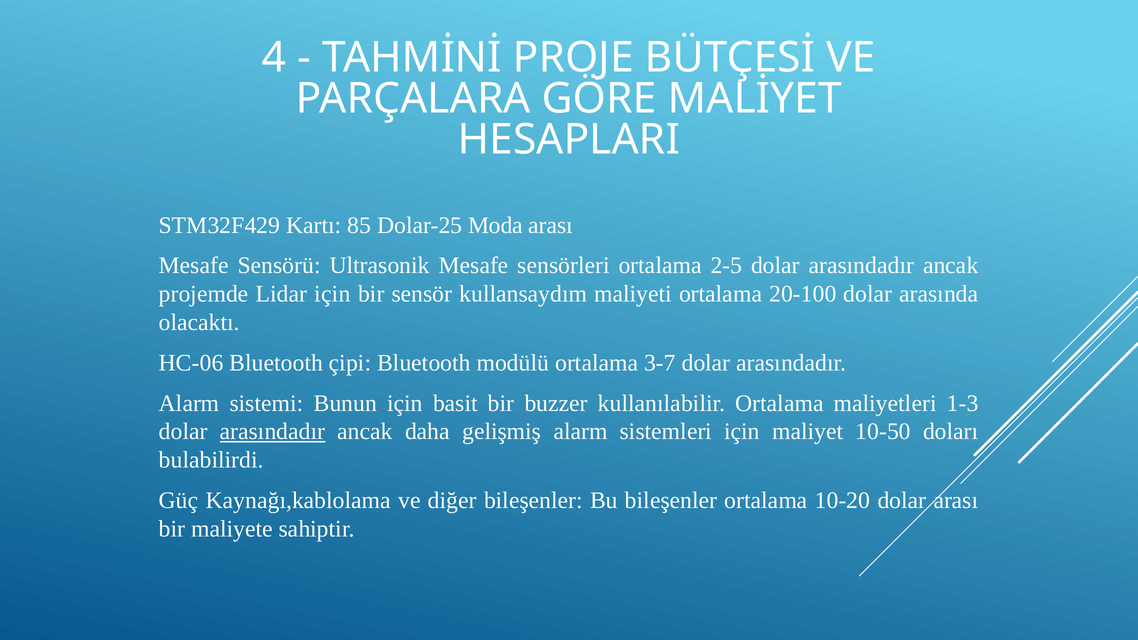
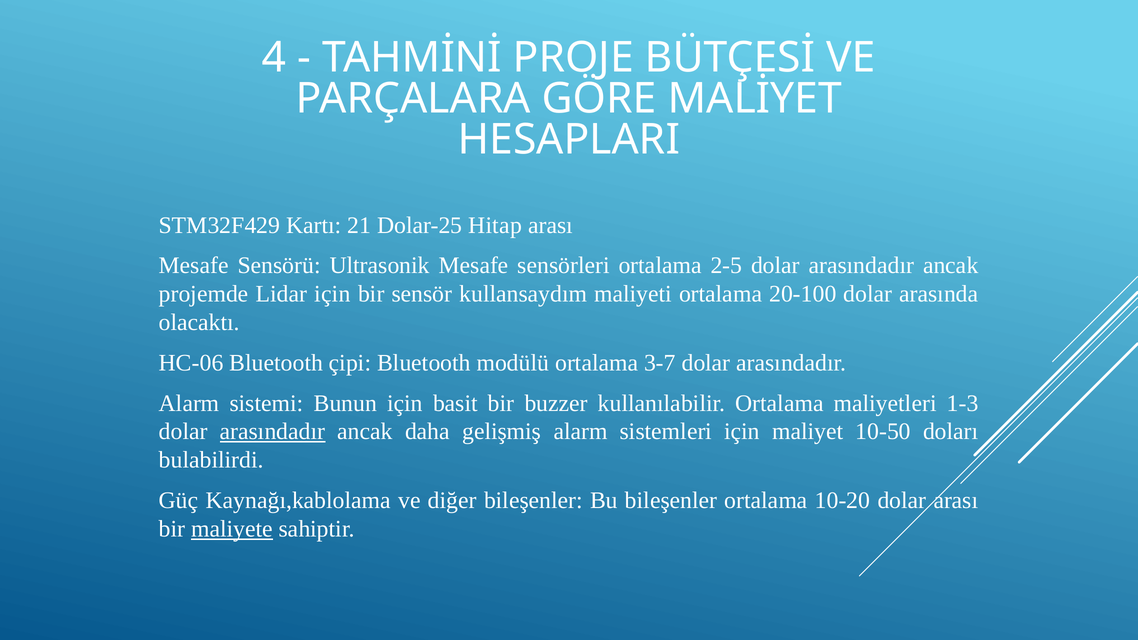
85: 85 -> 21 (359, 225)
Moda: Moda -> Hitap (495, 225)
maliyete underline: none -> present (232, 529)
